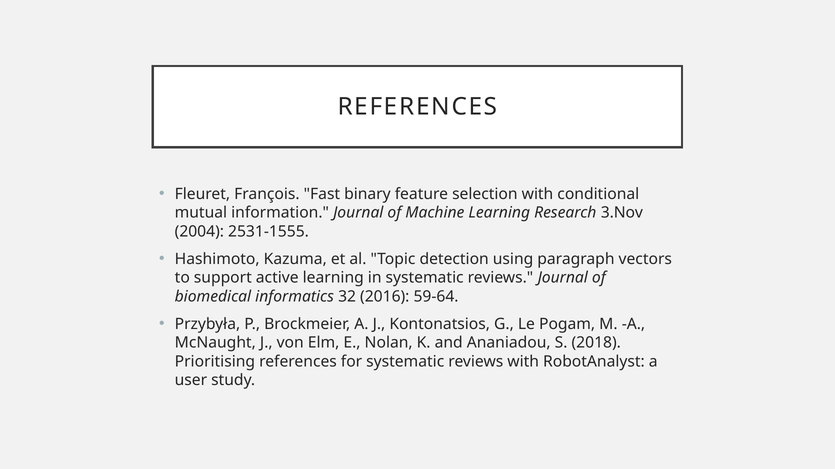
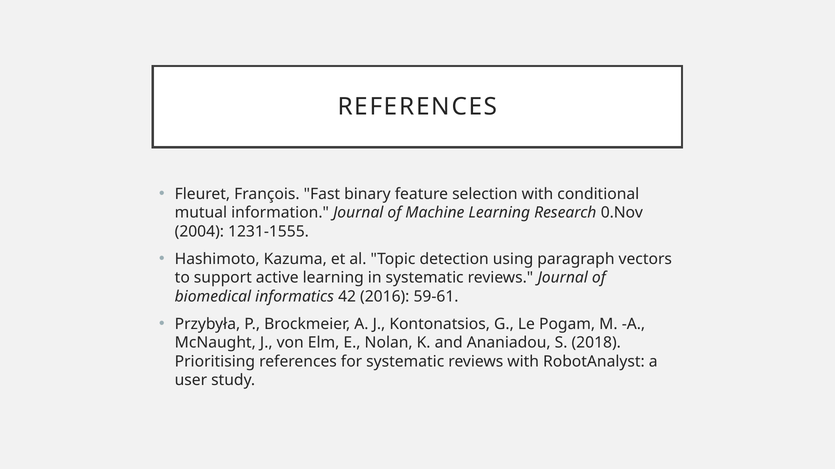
3.Nov: 3.Nov -> 0.Nov (622, 213)
2531-1555: 2531-1555 -> 1231-1555 (268, 232)
32: 32 -> 42 (347, 297)
59-64: 59-64 -> 59-61 (436, 297)
